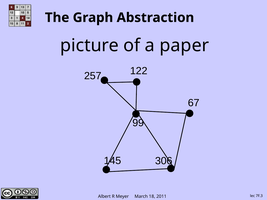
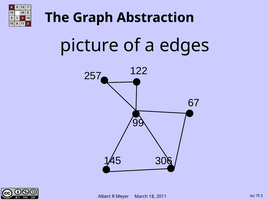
paper: paper -> edges (184, 45)
